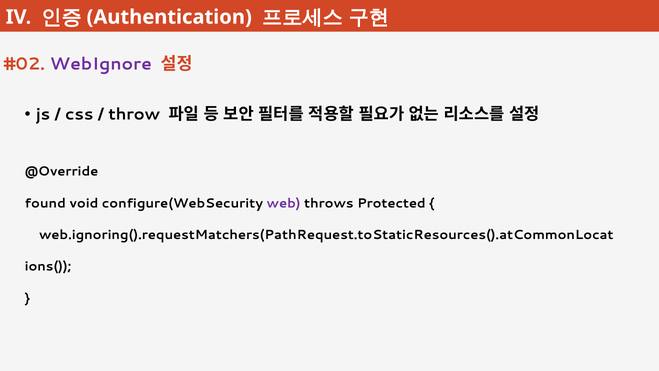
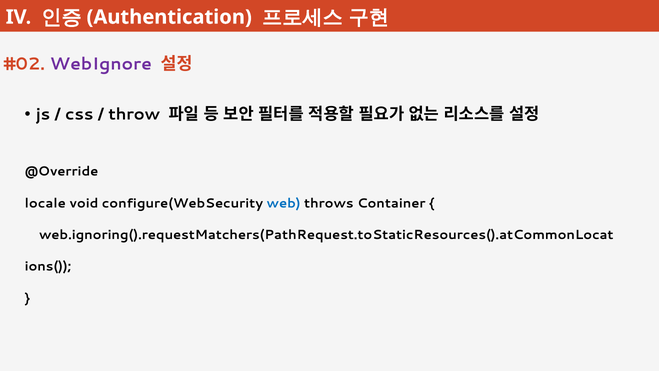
found: found -> locale (45, 203)
web colour: purple -> blue (284, 203)
Protected: Protected -> Container (391, 203)
